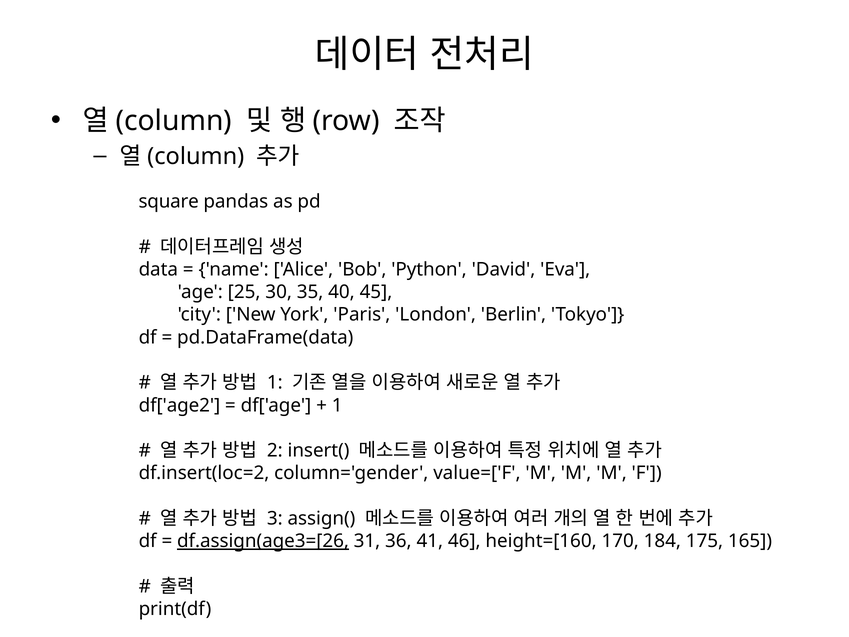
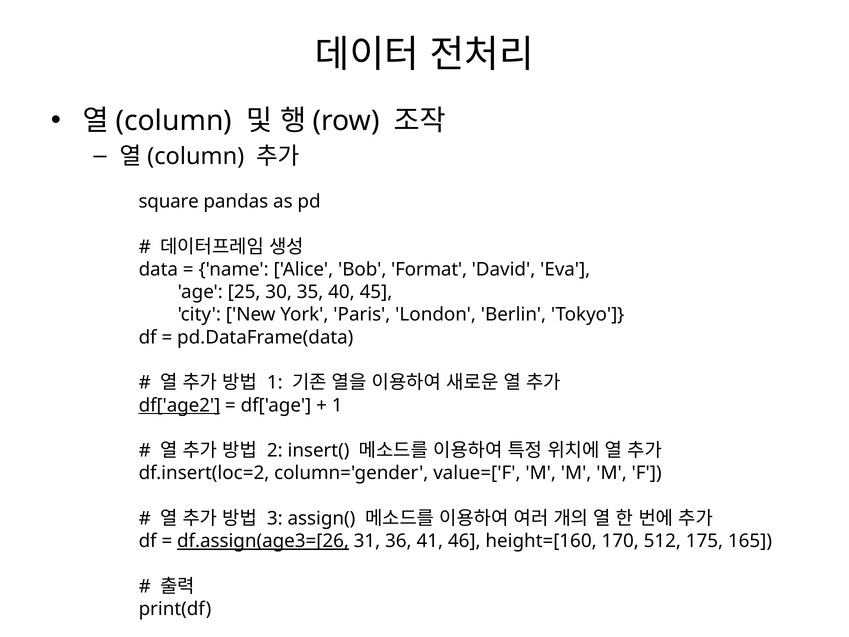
Python: Python -> Format (429, 269)
df['age2 underline: none -> present (179, 405)
184: 184 -> 512 (662, 541)
